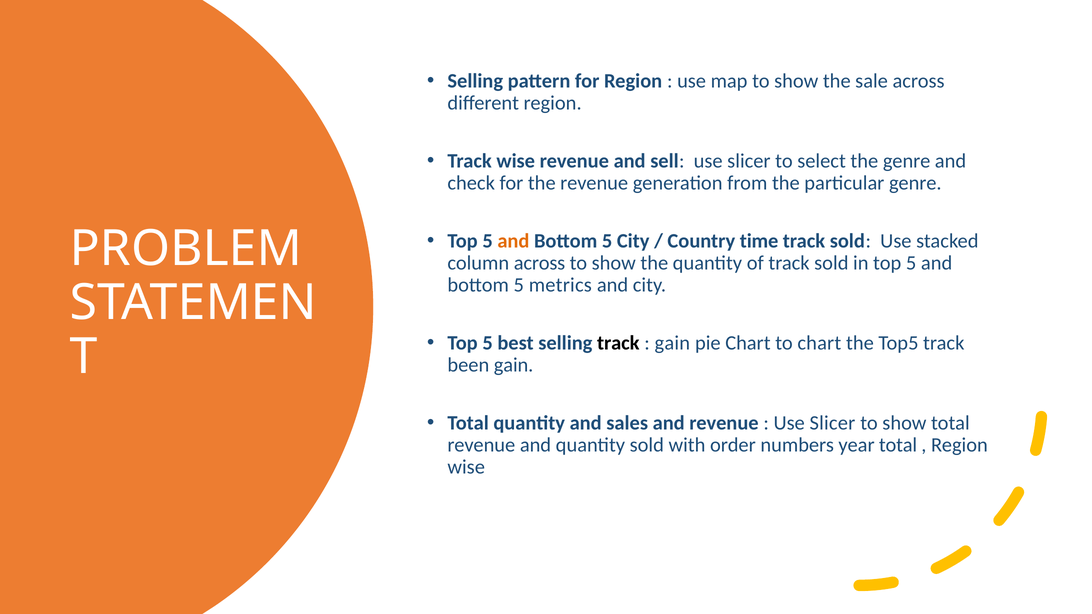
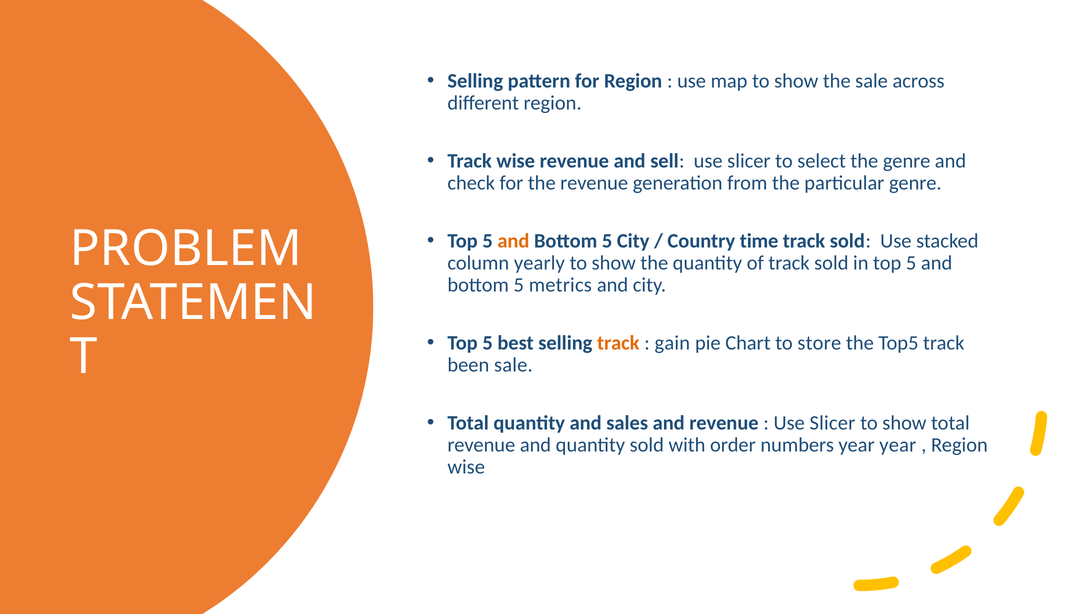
column across: across -> yearly (539, 263)
track colour: black -> orange (618, 343)
to chart: chart -> store (819, 343)
been gain: gain -> sale (513, 365)
year total: total -> year (898, 445)
